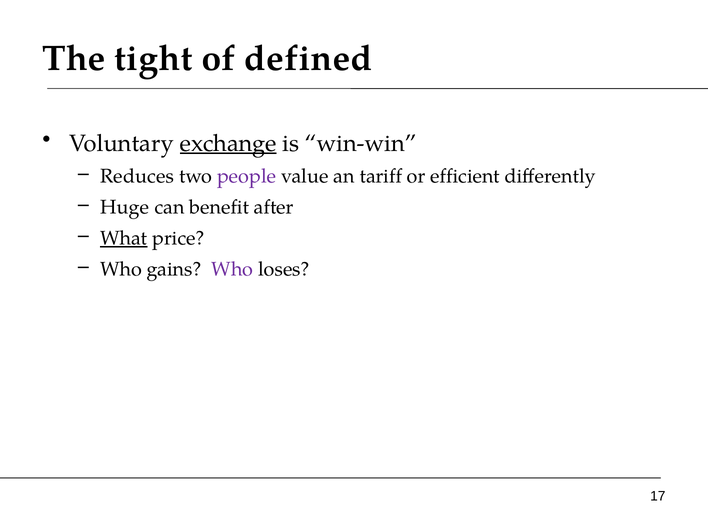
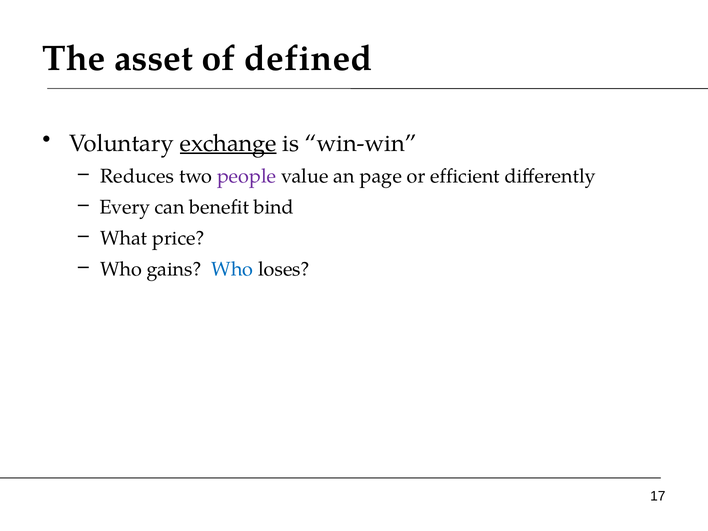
tight: tight -> asset (153, 59)
tariff: tariff -> page (381, 176)
Huge: Huge -> Every (125, 207)
after: after -> bind (274, 207)
What underline: present -> none (124, 238)
Who colour: purple -> blue (232, 269)
